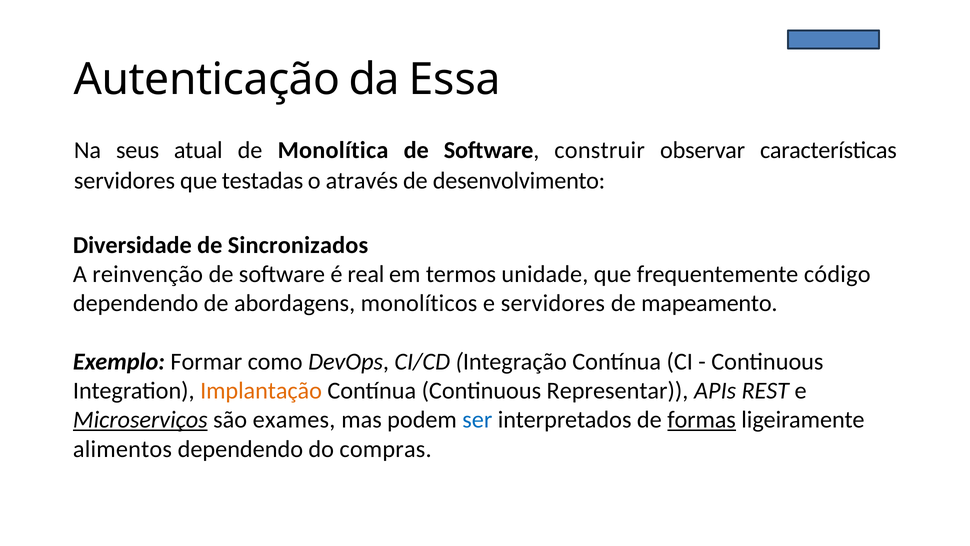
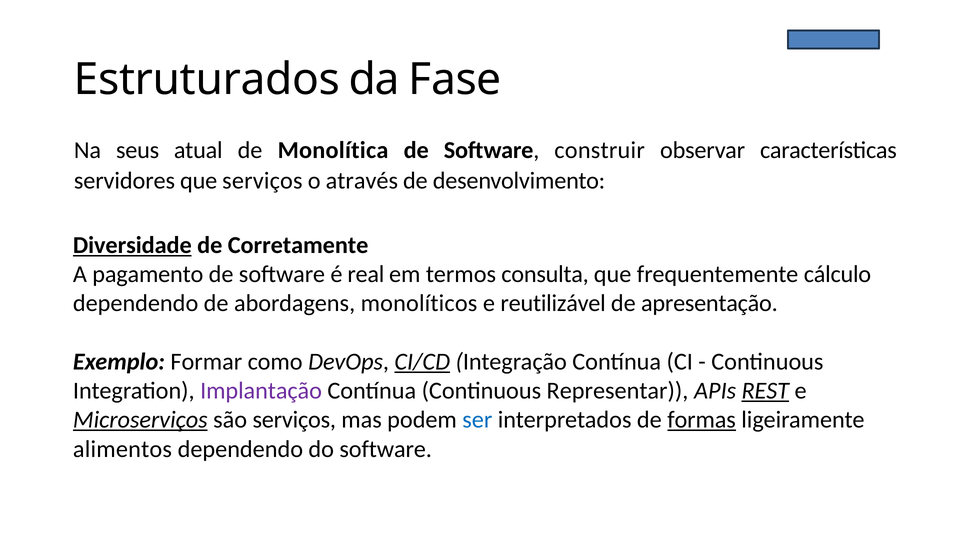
Autenticação: Autenticação -> Estruturados (207, 79)
Essa: Essa -> Fase (455, 79)
que testadas: testadas -> serviços (262, 181)
Diversidade underline: none -> present (132, 245)
Sincronizados: Sincronizados -> Corretamente (298, 245)
reinvenção: reinvenção -> pagamento (148, 274)
unidade: unidade -> consulta (545, 274)
código: código -> cálculo (837, 274)
e servidores: servidores -> reutilizável (553, 303)
mapeamento: mapeamento -> apresentação (709, 303)
CI/CD underline: none -> present (422, 361)
Implantação colour: orange -> purple (261, 391)
REST underline: none -> present (765, 391)
são exames: exames -> serviços (294, 420)
do compras: compras -> software (386, 449)
